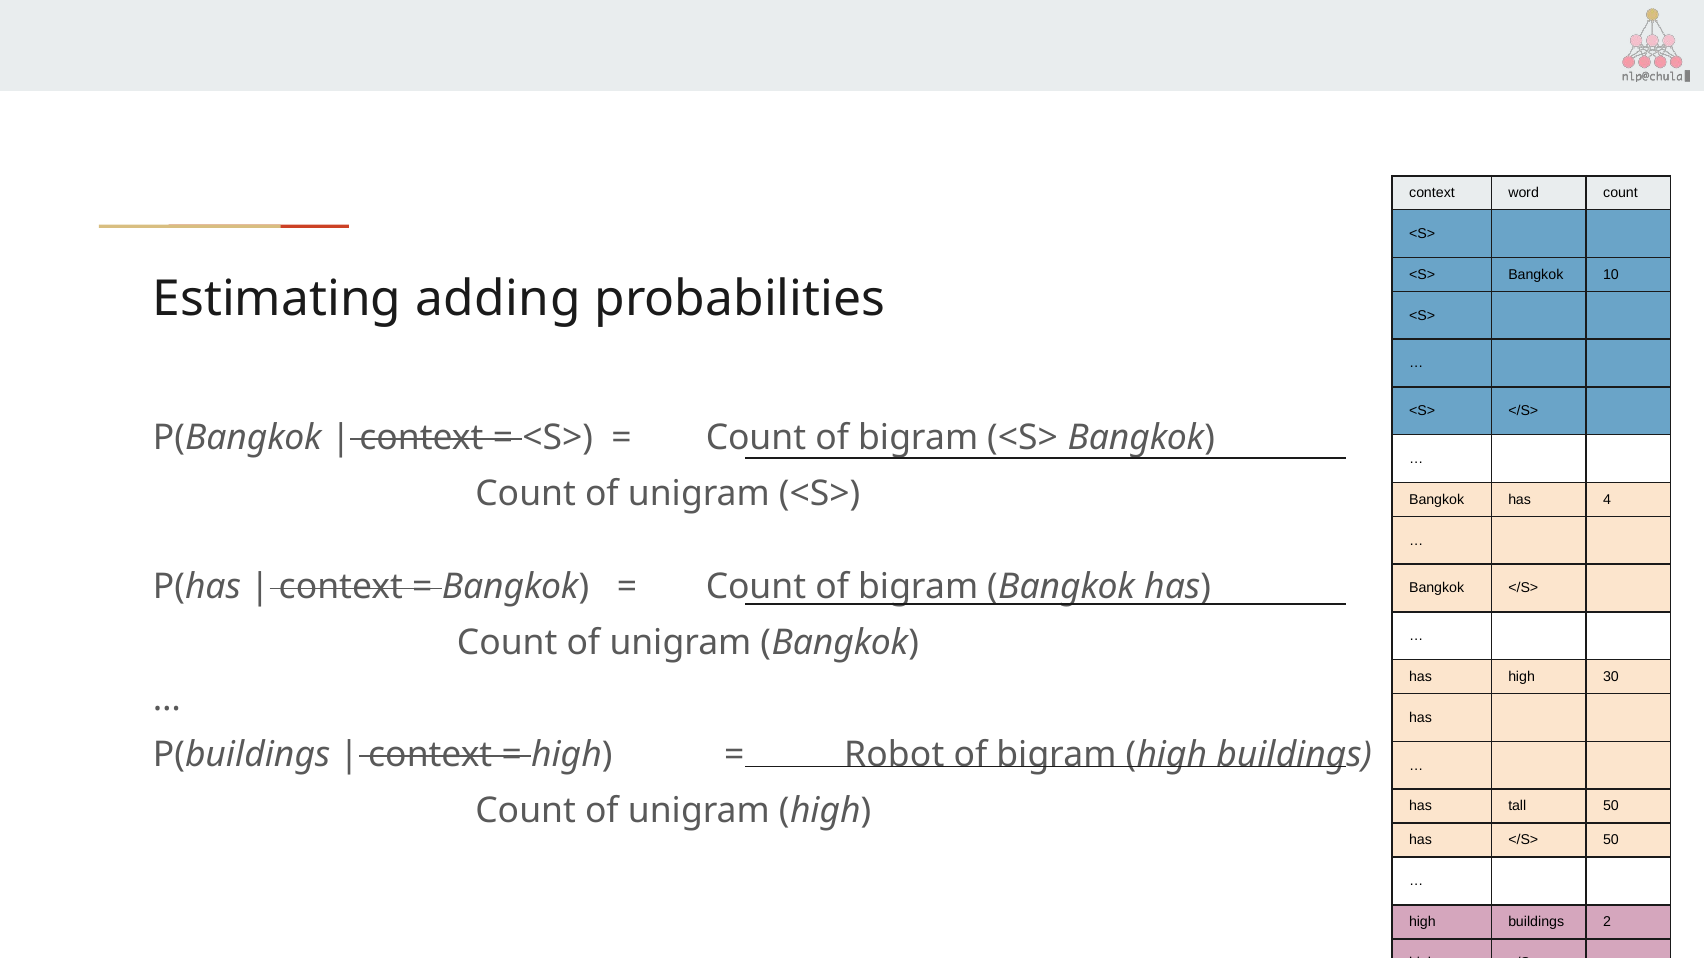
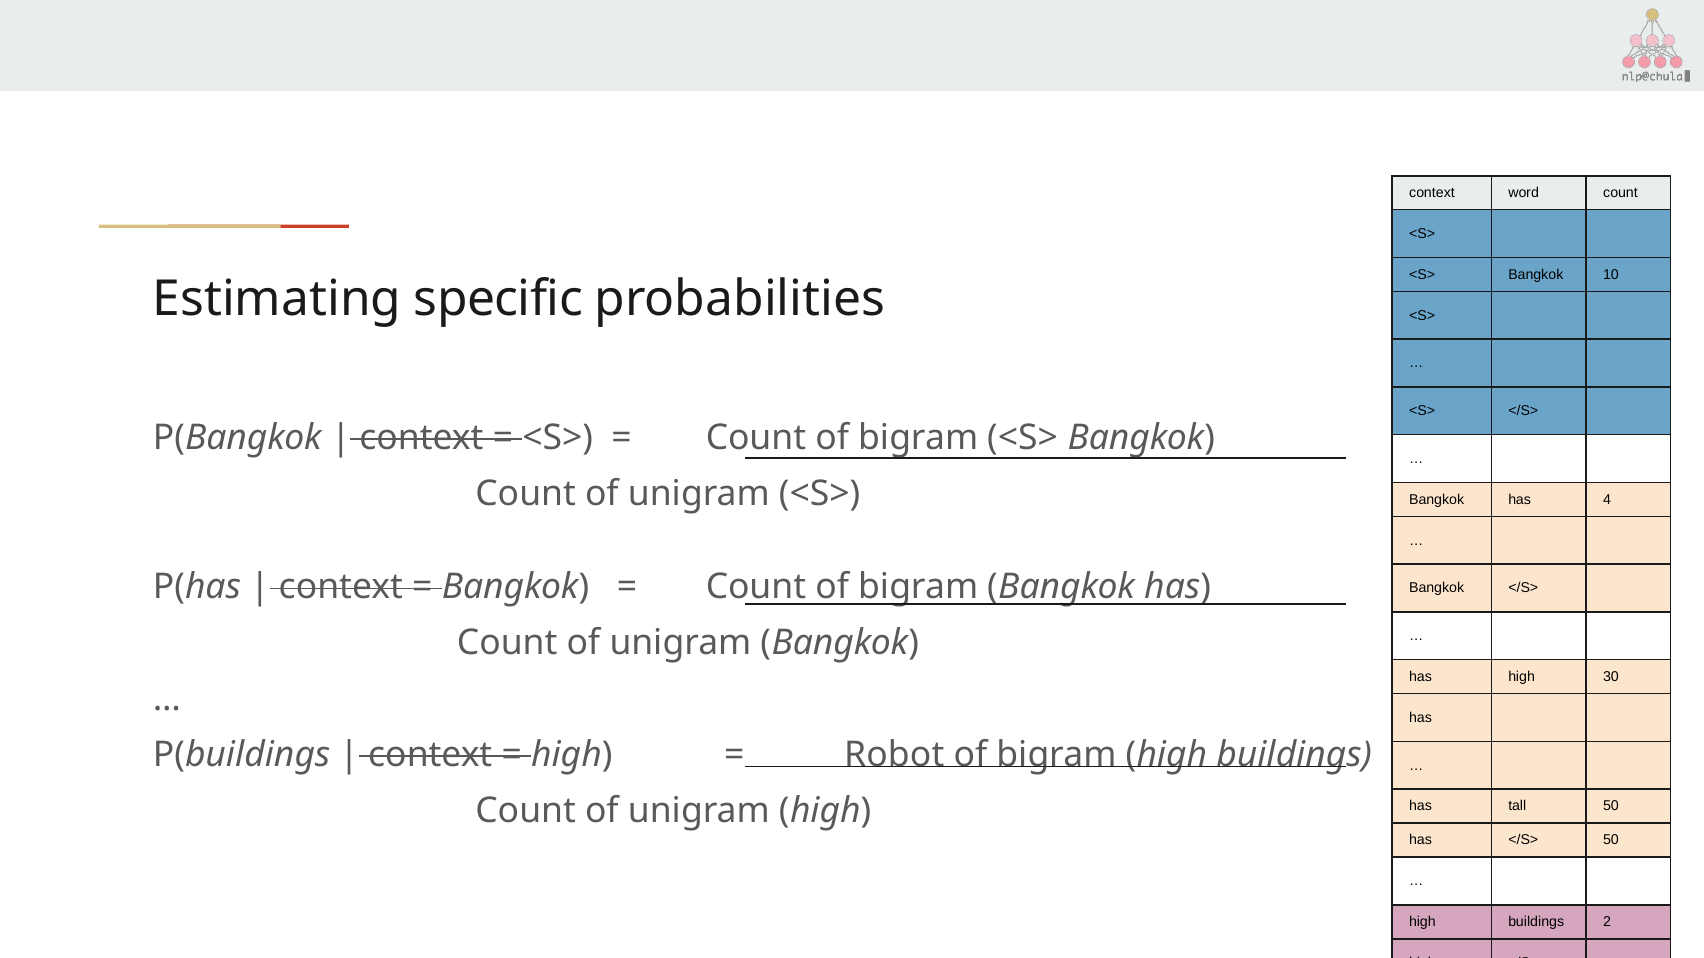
adding: adding -> specific (498, 300)
